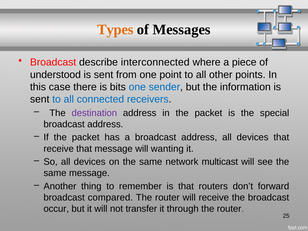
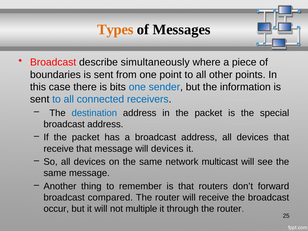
interconnected: interconnected -> simultaneously (155, 62)
understood: understood -> boundaries (55, 75)
destination colour: purple -> blue (94, 113)
will wanting: wanting -> devices (167, 149)
transfer: transfer -> multiple (141, 209)
